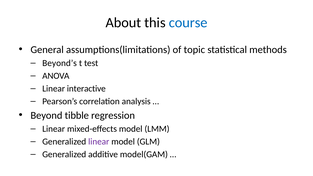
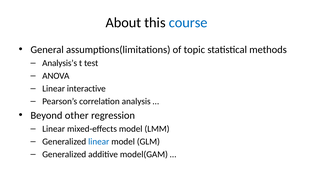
Beyond’s: Beyond’s -> Analysis’s (60, 63)
tibble: tibble -> other (77, 115)
linear colour: purple -> blue (99, 142)
